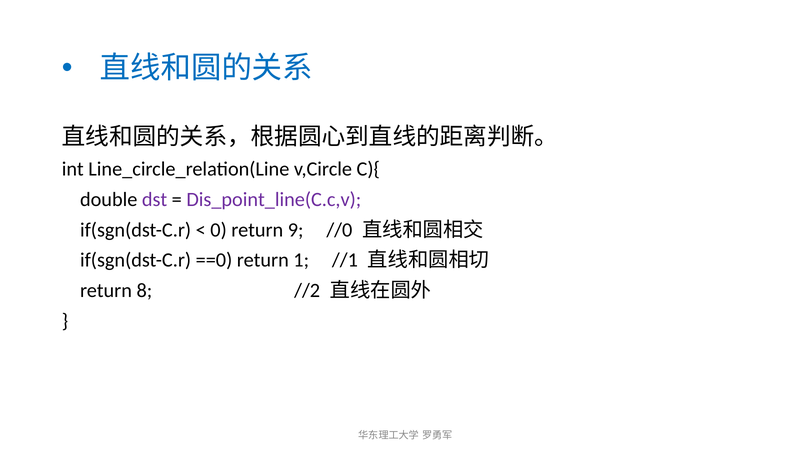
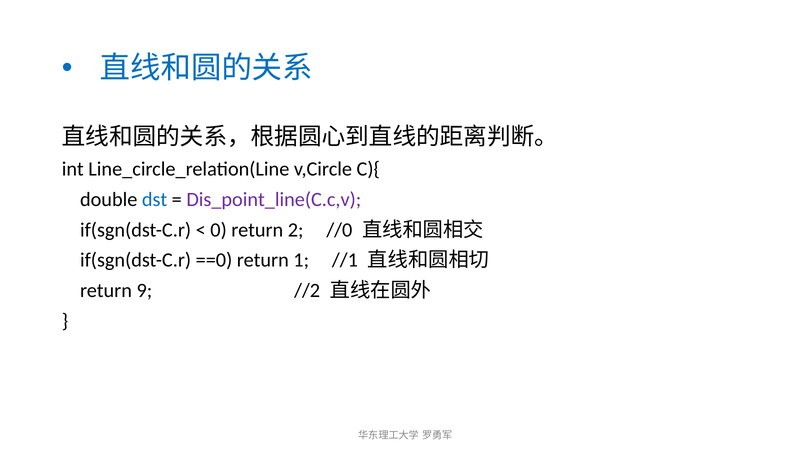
dst colour: purple -> blue (155, 200)
9: 9 -> 2 (296, 230)
8: 8 -> 9 (144, 291)
